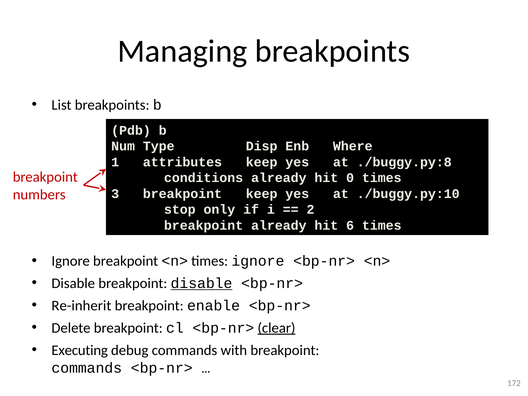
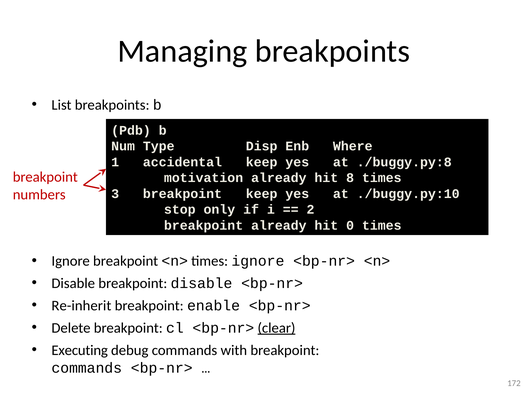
attributes: attributes -> accidental (182, 162)
conditions: conditions -> motivation (204, 178)
0: 0 -> 8 (350, 178)
6: 6 -> 0 (350, 225)
disable underline: present -> none (202, 283)
